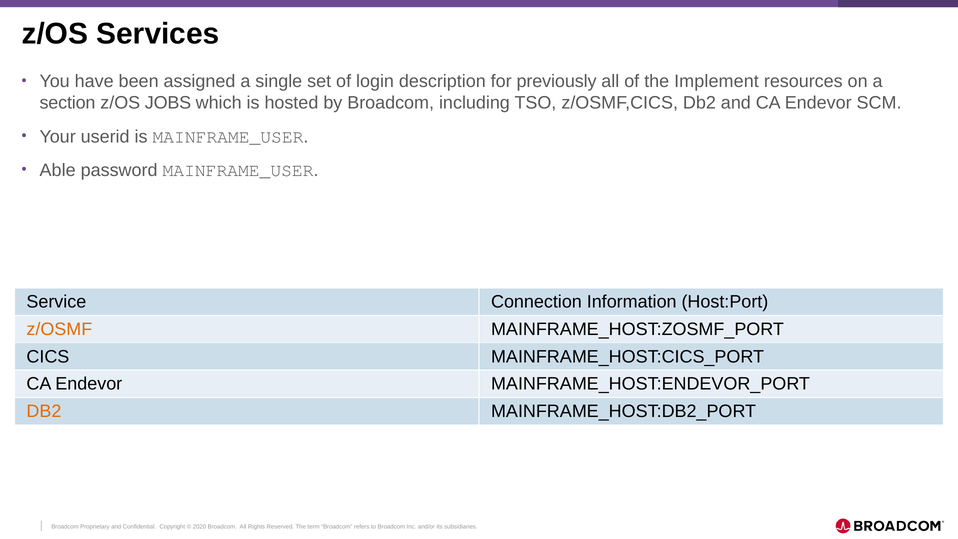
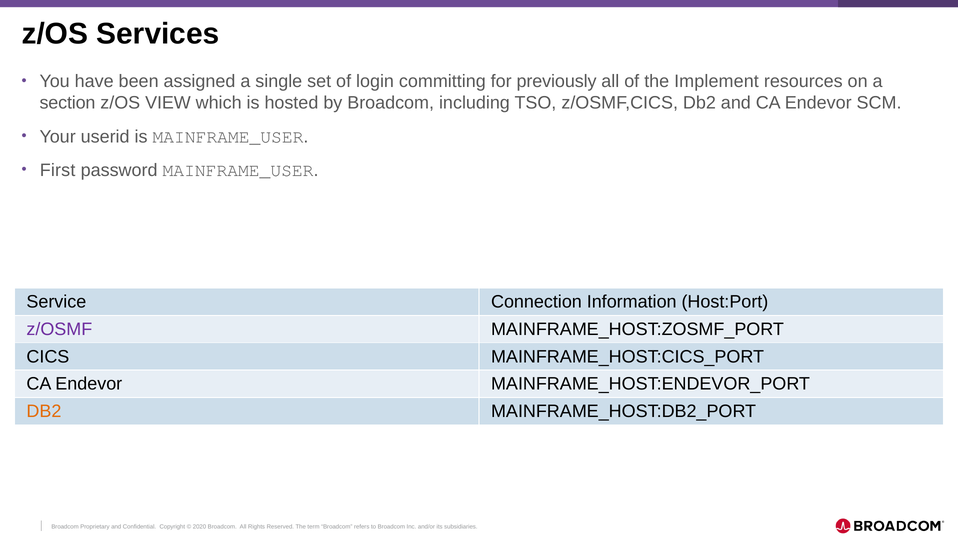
description: description -> committing (442, 81)
JOBS: JOBS -> VIEW (168, 103)
Able: Able -> First (58, 170)
z/OSMF colour: orange -> purple (59, 329)
